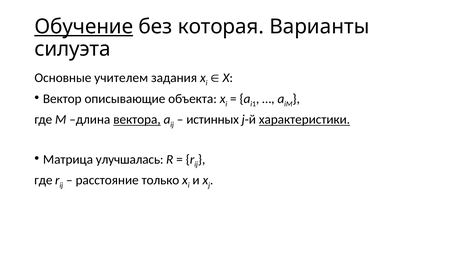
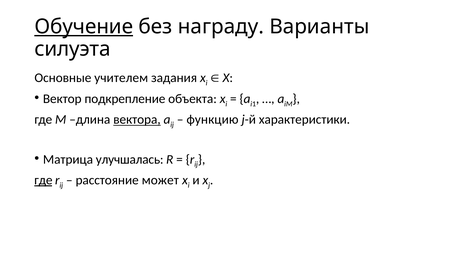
которая: которая -> награду (221, 27)
описывающие: описывающие -> подкрепление (125, 99)
истинных: истинных -> функцию (212, 120)
характеристики underline: present -> none (304, 120)
где underline: none -> present (43, 180)
только: только -> может (160, 180)
